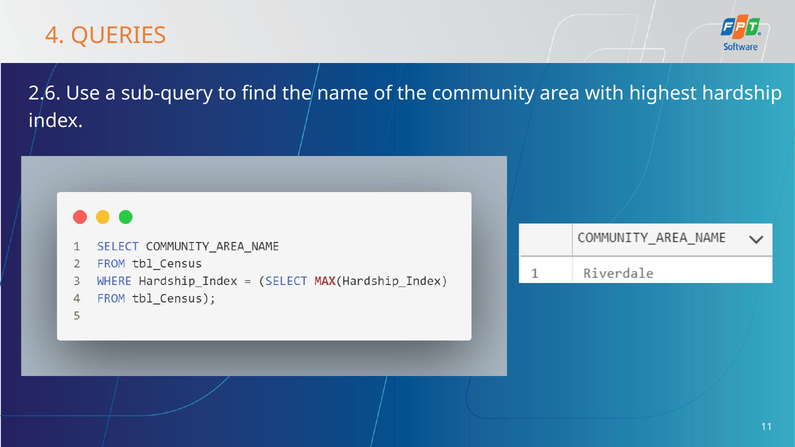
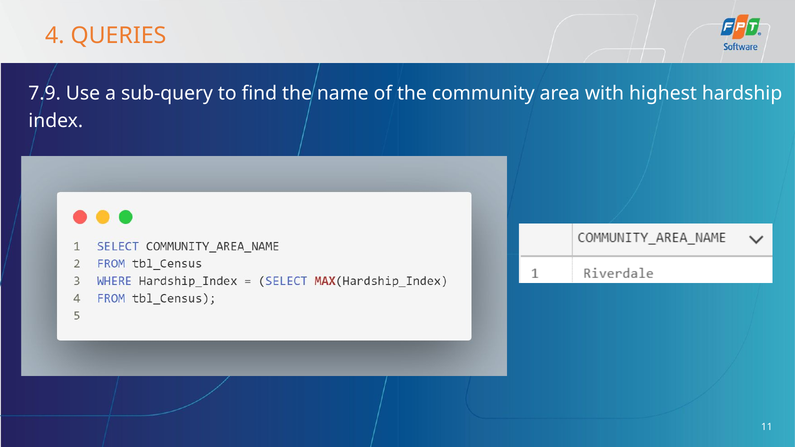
2.6: 2.6 -> 7.9 (45, 94)
